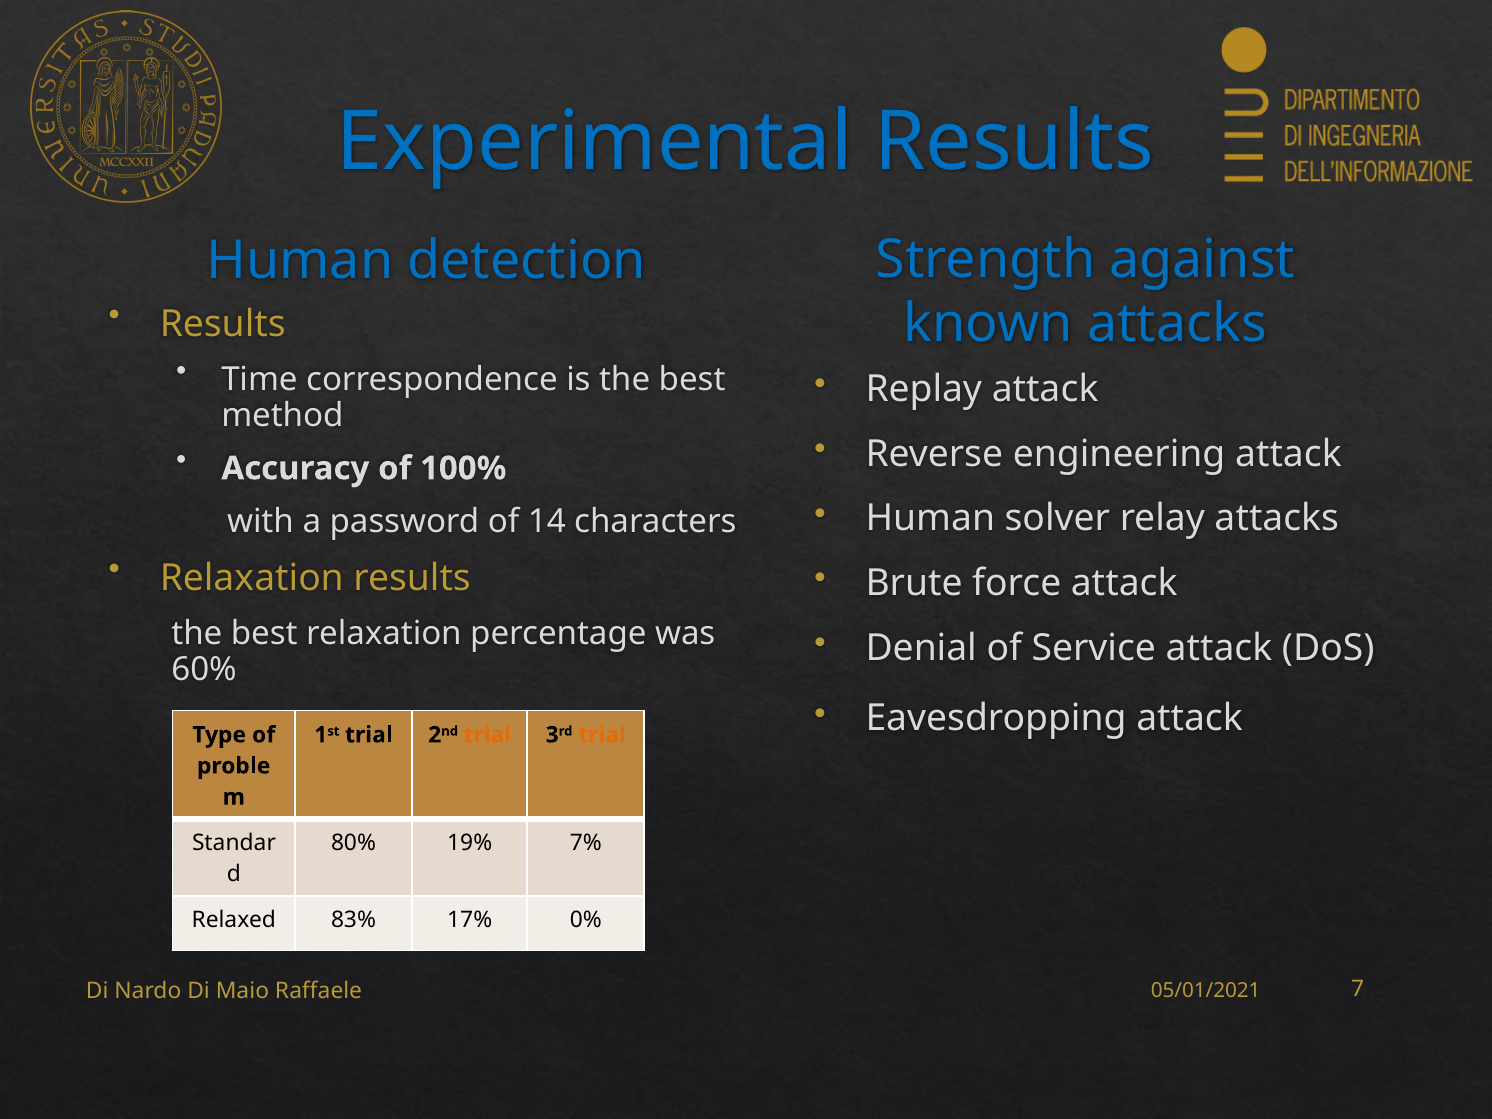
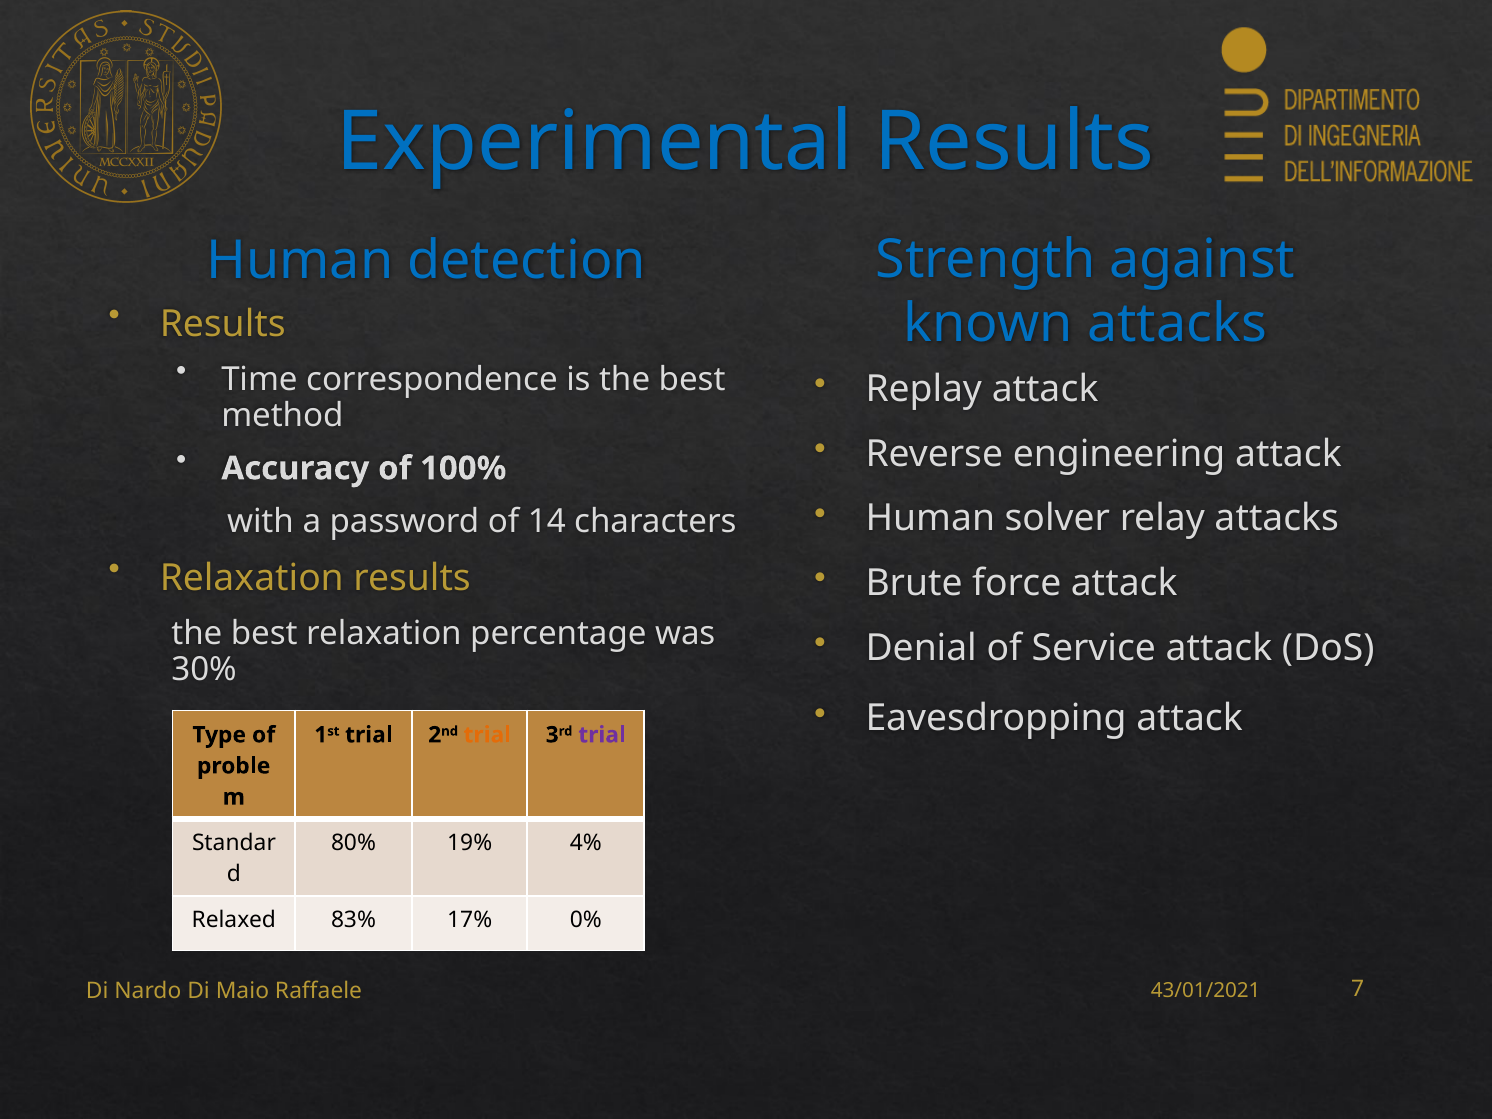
60%: 60% -> 30% (204, 669)
trial colour: orange -> purple (602, 735)
7%: 7% -> 4% (586, 843)
05/01/2021: 05/01/2021 -> 43/01/2021 (1206, 991)
